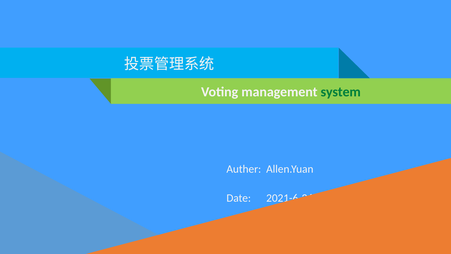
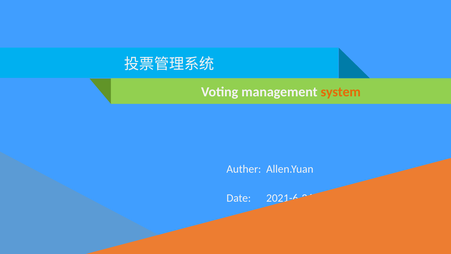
system colour: green -> orange (341, 92)
